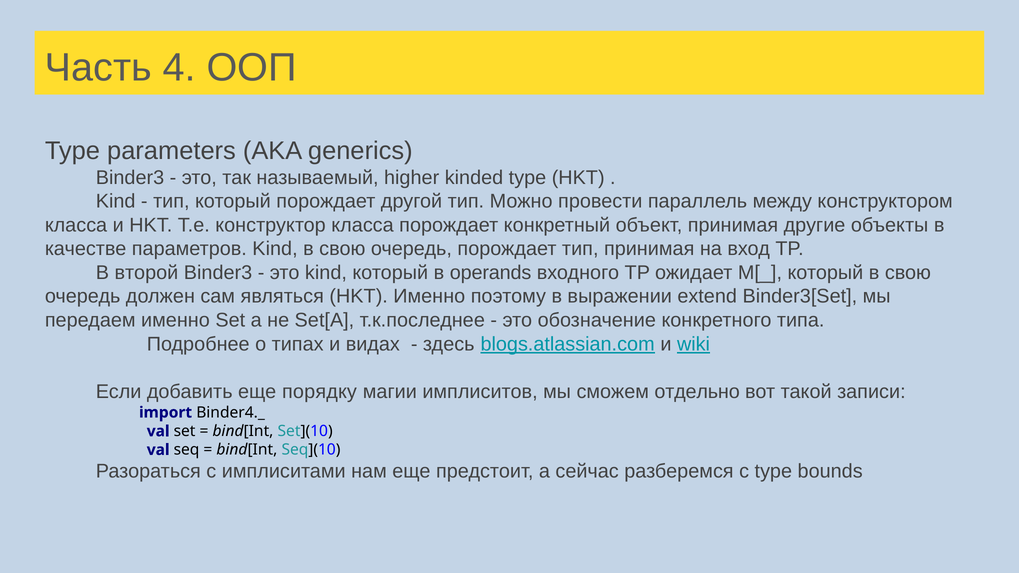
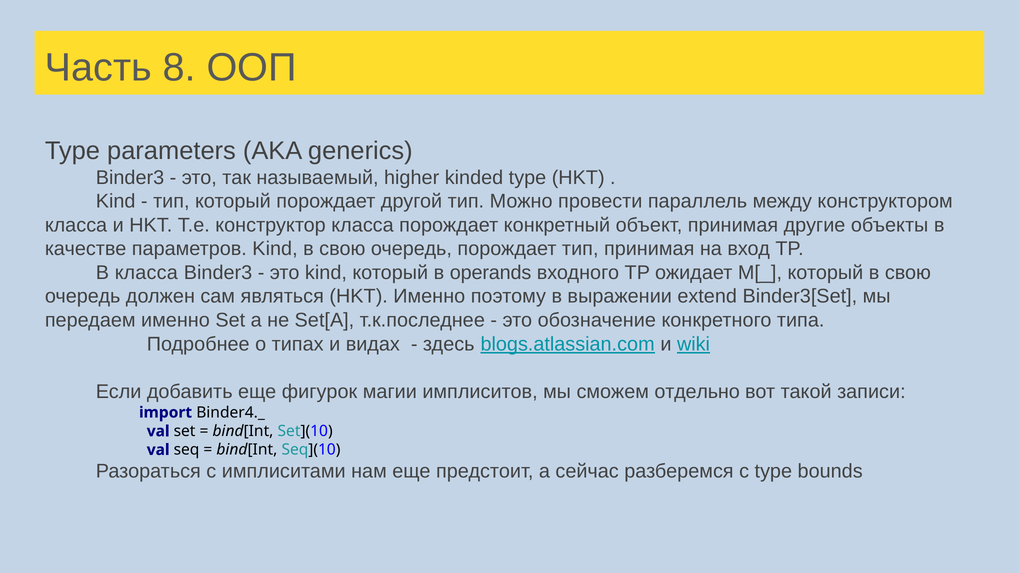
4: 4 -> 8 (179, 68)
В второй: второй -> класса (146, 273)
порядку: порядку -> фигурок (320, 392)
